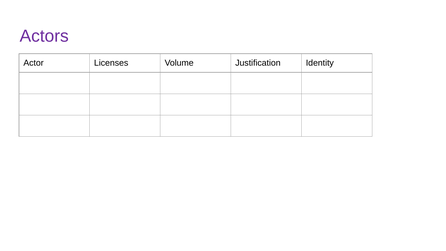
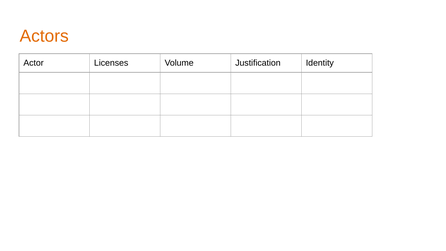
Actors colour: purple -> orange (44, 36)
